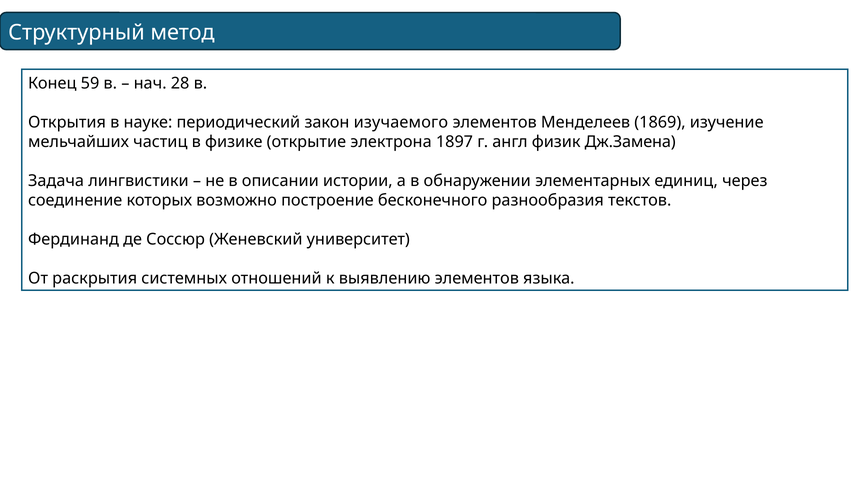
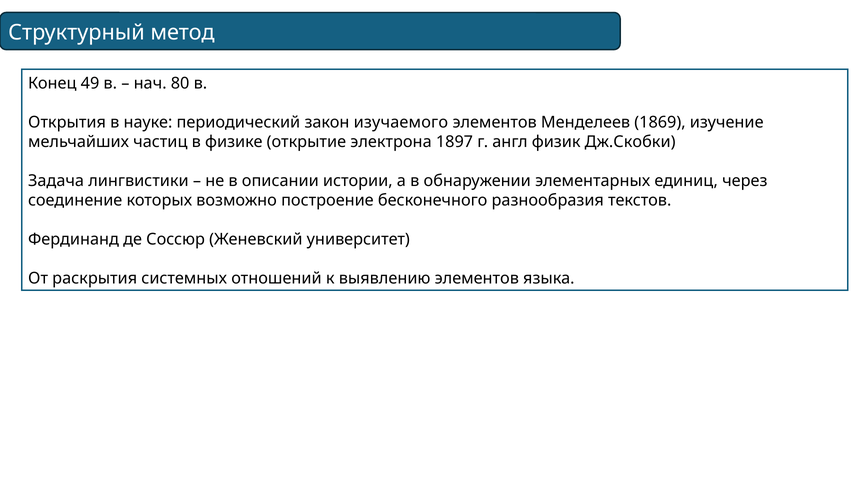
59: 59 -> 49 (90, 83)
28: 28 -> 80 (180, 83)
Дж.Замена: Дж.Замена -> Дж.Скобки (630, 142)
